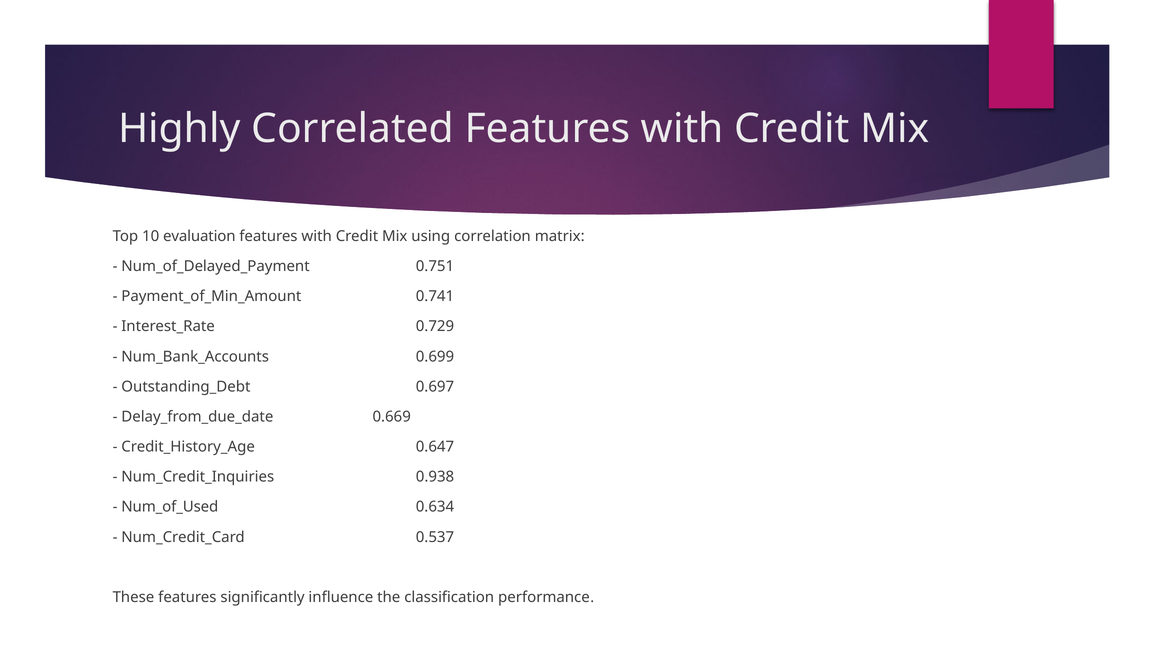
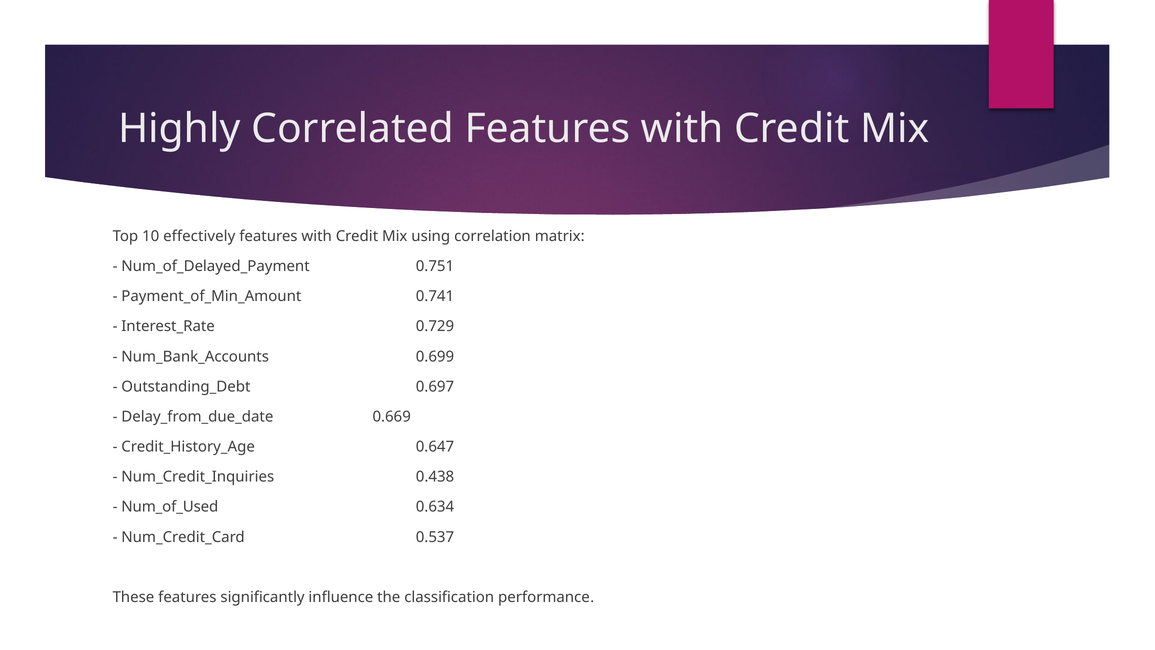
evaluation: evaluation -> effectively (199, 236)
0.938: 0.938 -> 0.438 (435, 477)
